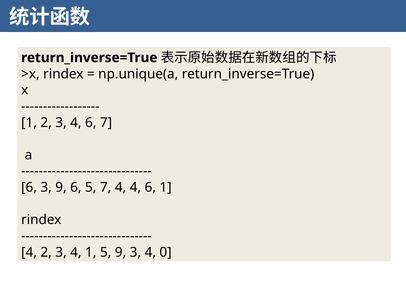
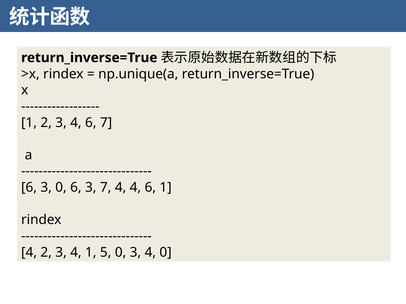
3 9: 9 -> 0 (61, 188)
5: 5 -> 3 (91, 188)
5 9: 9 -> 0 (121, 253)
